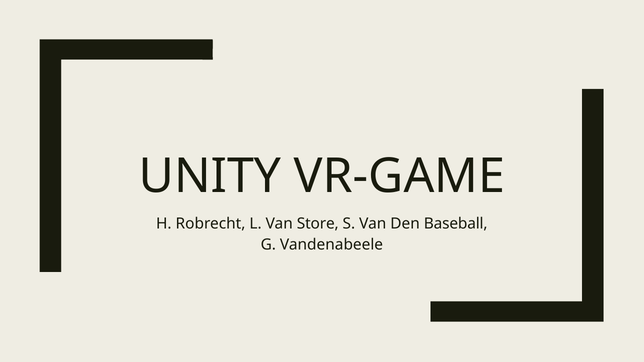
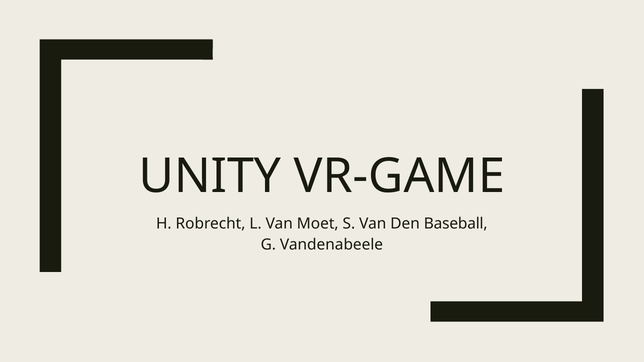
Store: Store -> Moet (318, 224)
